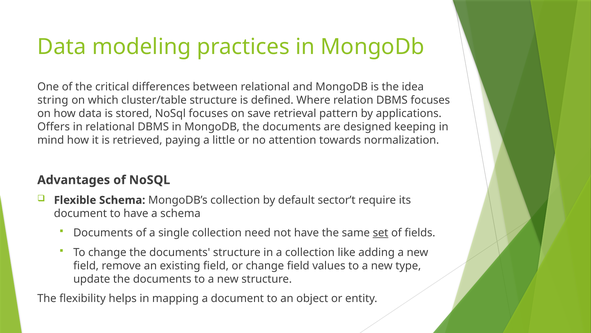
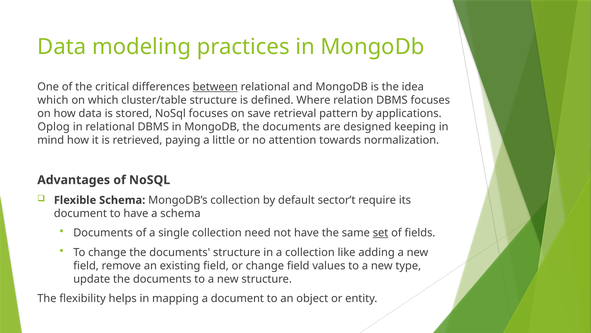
between underline: none -> present (215, 87)
string: string -> which (53, 100)
Offers: Offers -> Oplog (54, 127)
